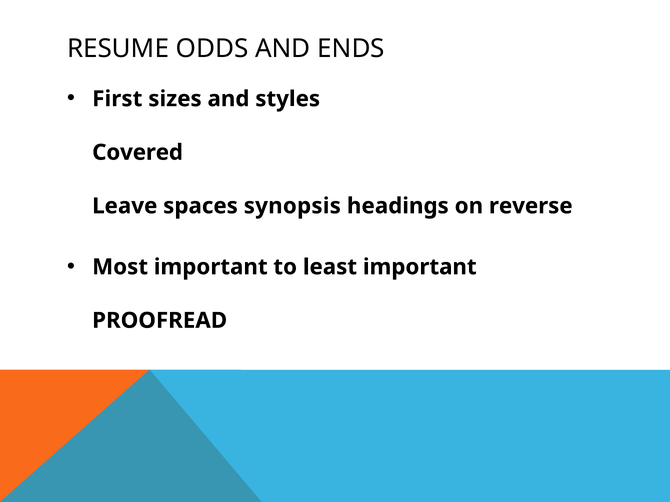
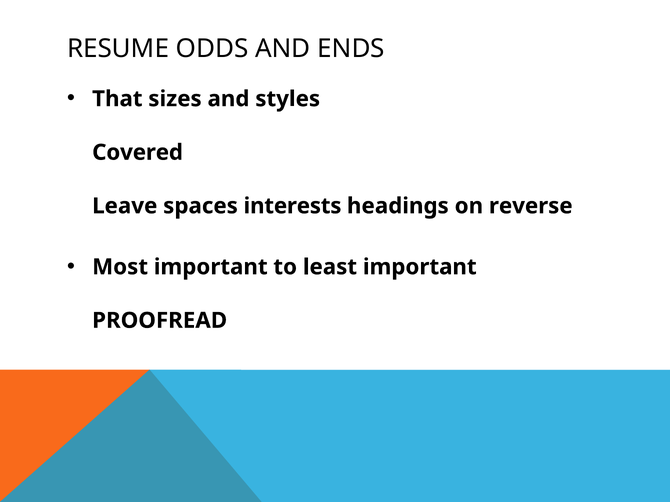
First: First -> That (117, 99)
synopsis: synopsis -> interests (293, 206)
